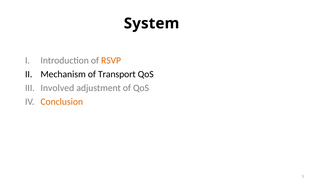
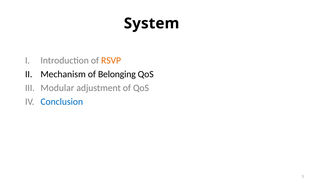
Transport: Transport -> Belonging (117, 74)
Involved: Involved -> Modular (57, 88)
Conclusion colour: orange -> blue (62, 102)
